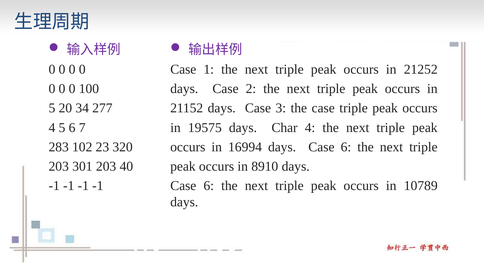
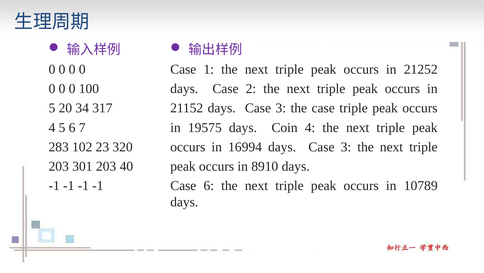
277: 277 -> 317 (102, 108)
Char: Char -> Coin (285, 127)
16994 days Case 6: 6 -> 3 (346, 147)
